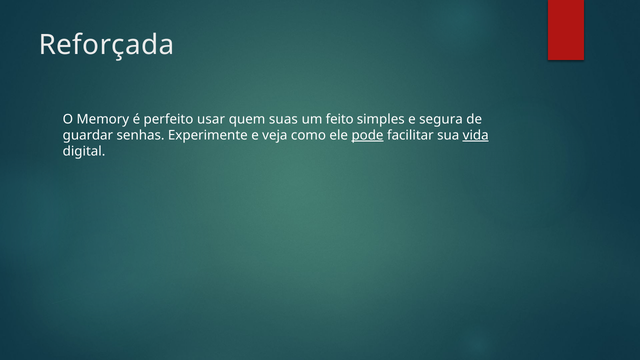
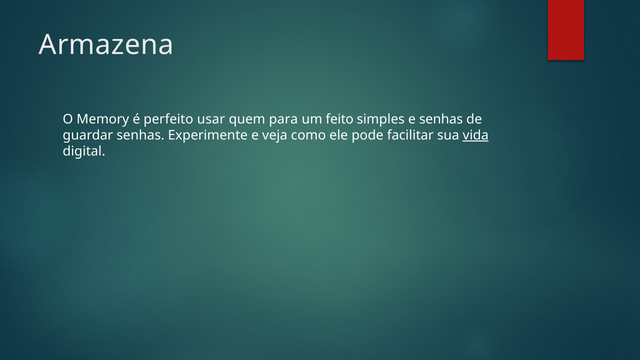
Reforçada: Reforçada -> Armazena (107, 45)
suas: suas -> para (283, 119)
e segura: segura -> senhas (441, 119)
pode underline: present -> none (368, 135)
